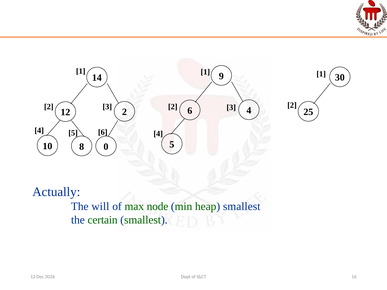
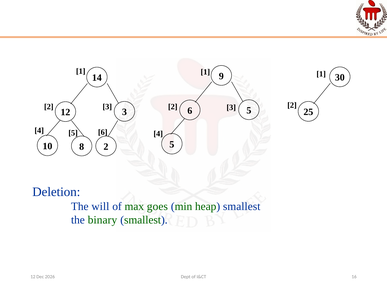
6 4: 4 -> 5 (249, 110)
12 2: 2 -> 3 (124, 112)
10 0: 0 -> 2 (106, 147)
Actually: Actually -> Deletion (56, 192)
node: node -> goes (157, 207)
certain: certain -> binary (102, 220)
